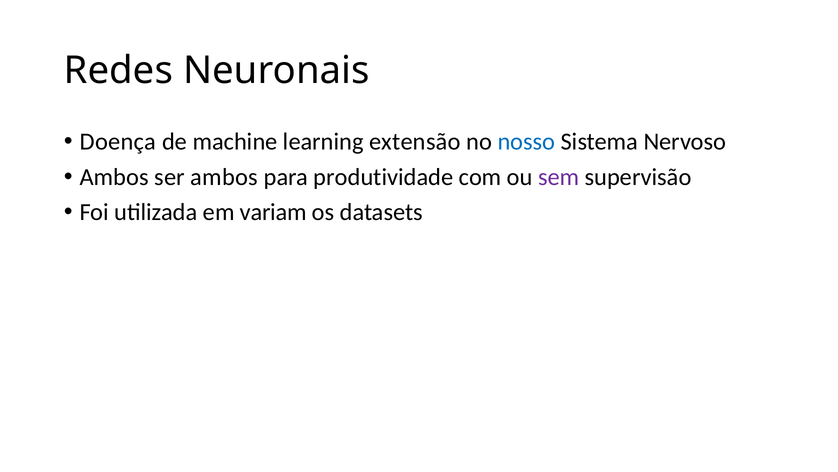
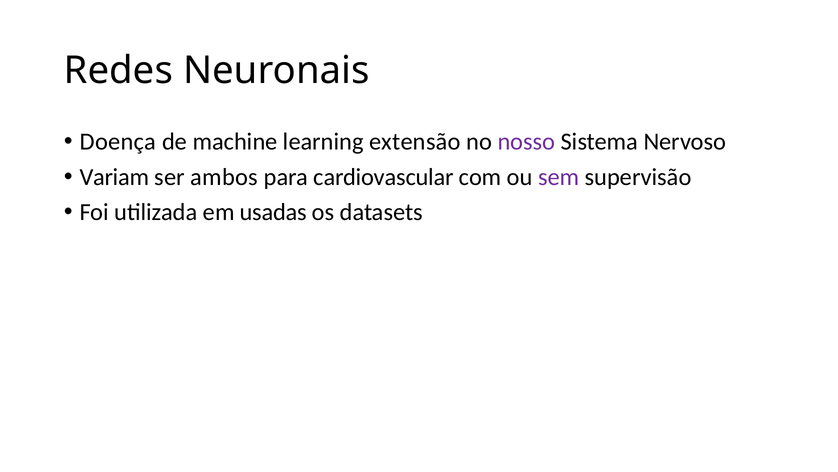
nosso colour: blue -> purple (526, 142)
Ambos: Ambos -> Variam (114, 177)
produtividade: produtividade -> cardiovascular (384, 177)
variam: variam -> usadas (273, 212)
